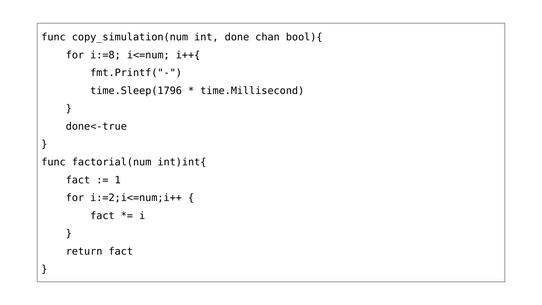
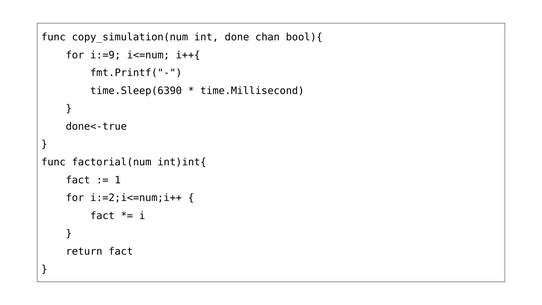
i:=8: i:=8 -> i:=9 (105, 55)
time.Sleep(1796: time.Sleep(1796 -> time.Sleep(6390 (136, 91)
